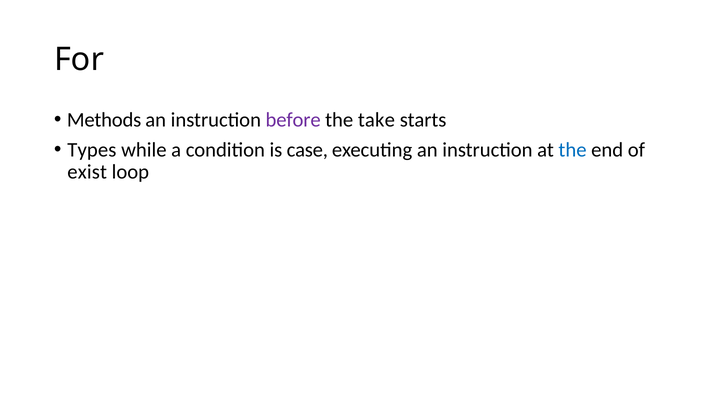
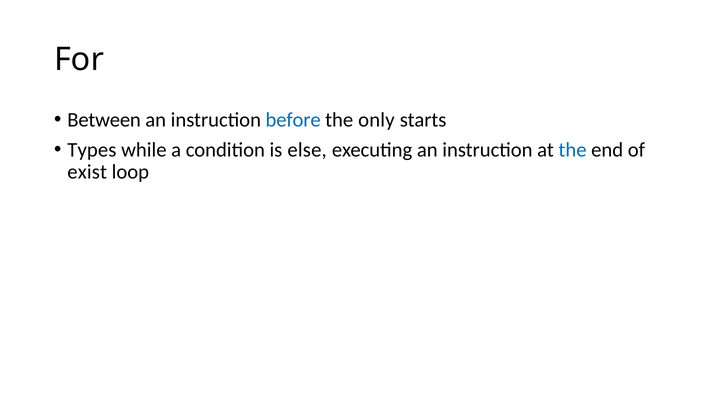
Methods: Methods -> Between (104, 120)
before colour: purple -> blue (293, 120)
take: take -> only (376, 120)
case: case -> else (307, 150)
